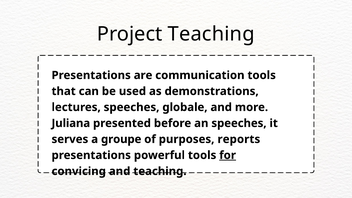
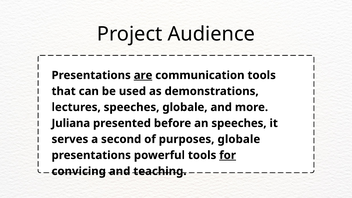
Project Teaching: Teaching -> Audience (211, 34)
are underline: none -> present (143, 75)
groupe: groupe -> second (121, 139)
purposes reports: reports -> globale (239, 139)
